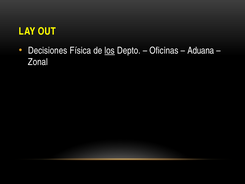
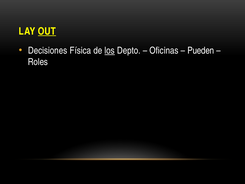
OUT underline: none -> present (47, 31)
Aduana: Aduana -> Pueden (201, 50)
Zonal: Zonal -> Roles (38, 62)
